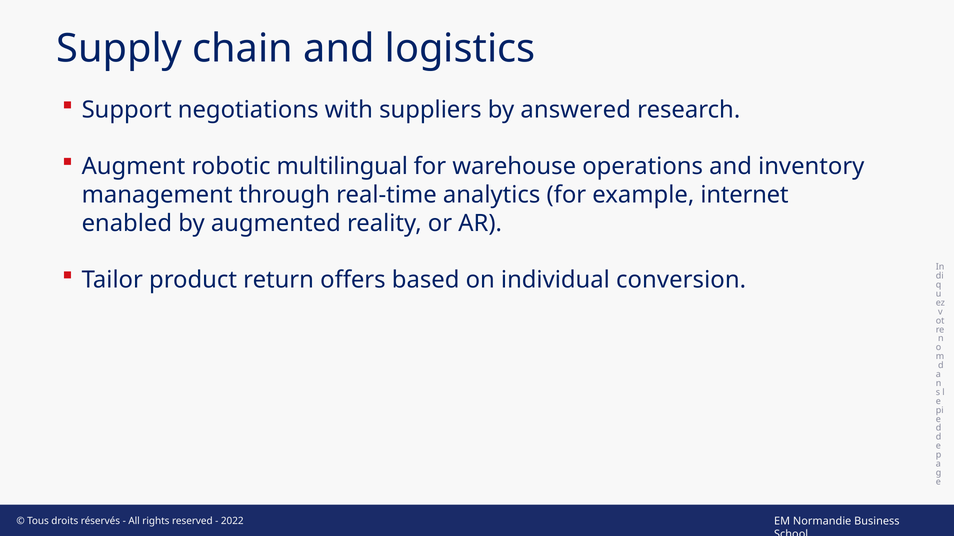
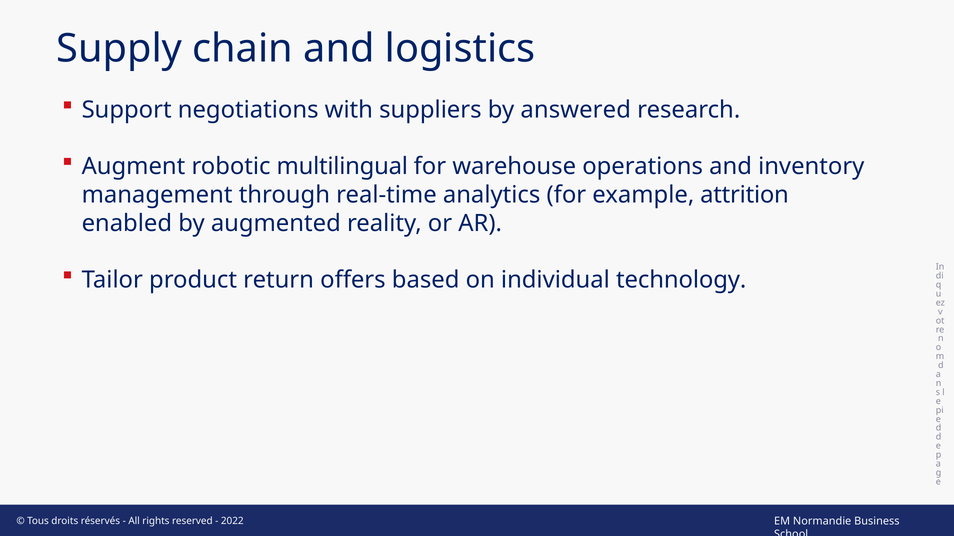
internet: internet -> attrition (745, 195)
conversion: conversion -> technology (681, 280)
